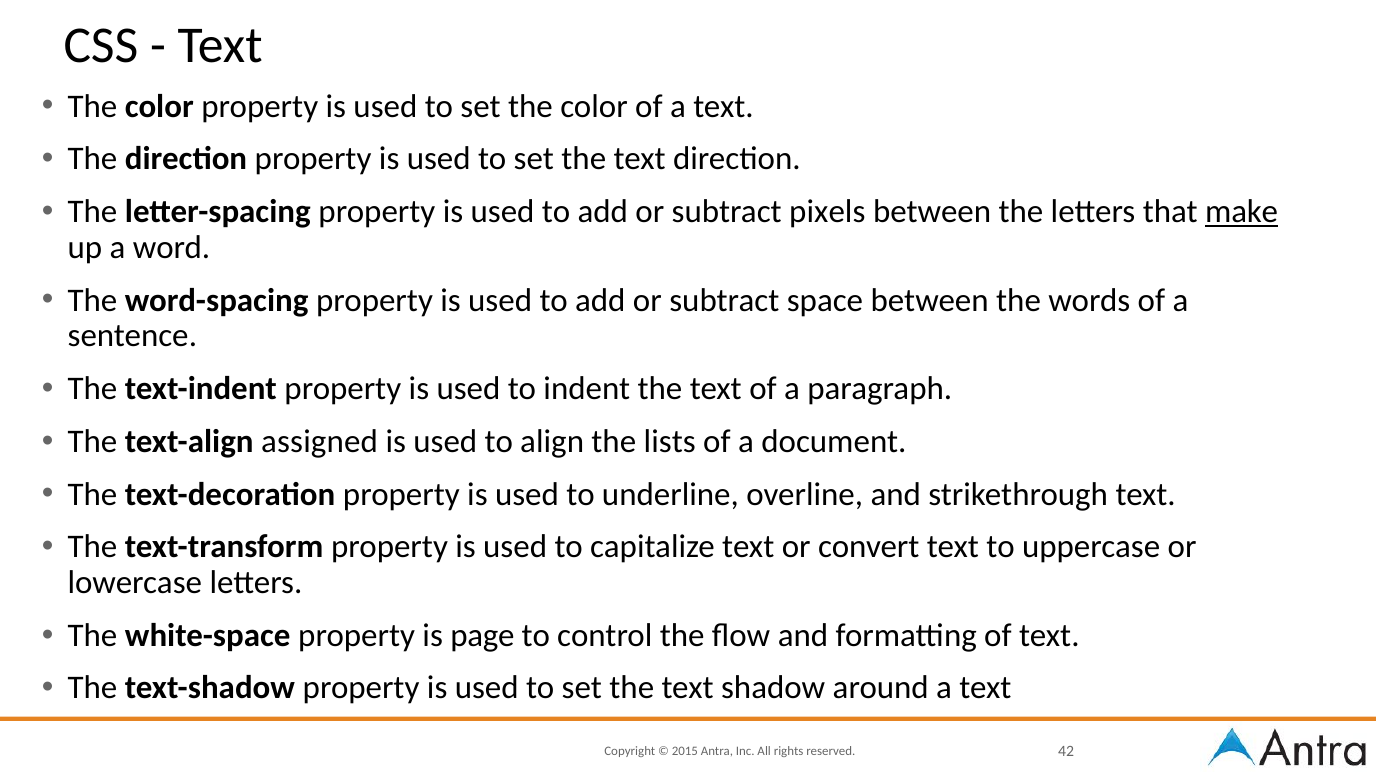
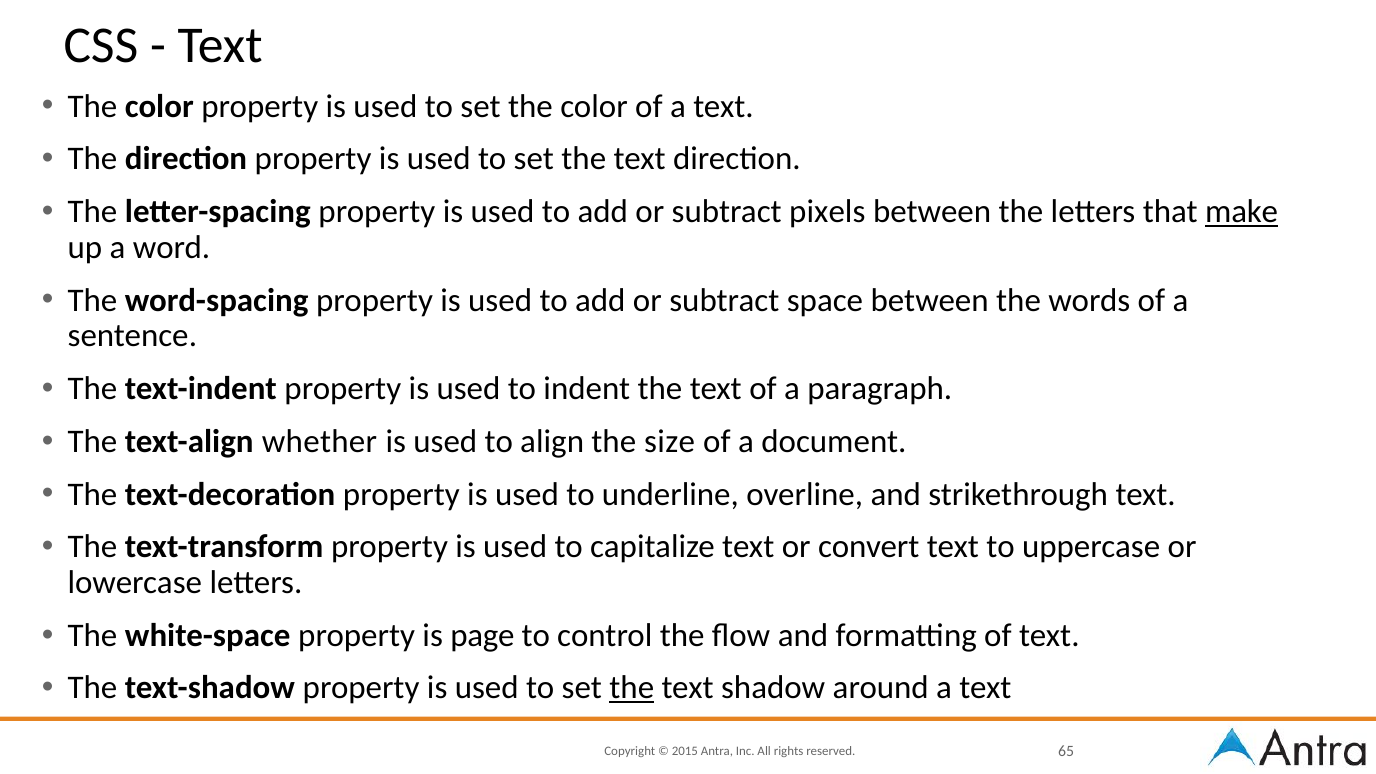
assigned: assigned -> whether (319, 442)
lists: lists -> size (670, 442)
the underline: none -> present (632, 688)
42: 42 -> 65 (1066, 751)
